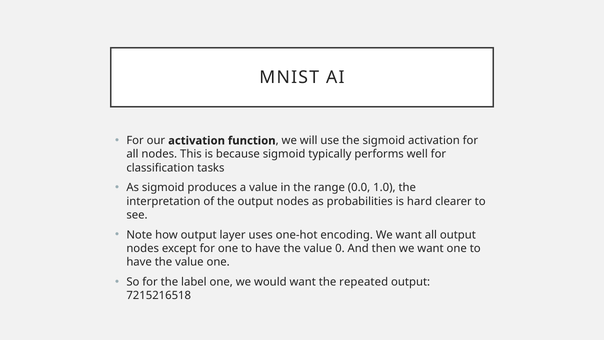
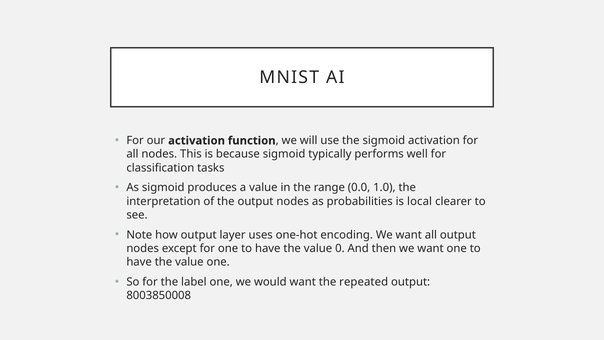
hard: hard -> local (420, 201)
7215216518: 7215216518 -> 8003850008 (159, 295)
